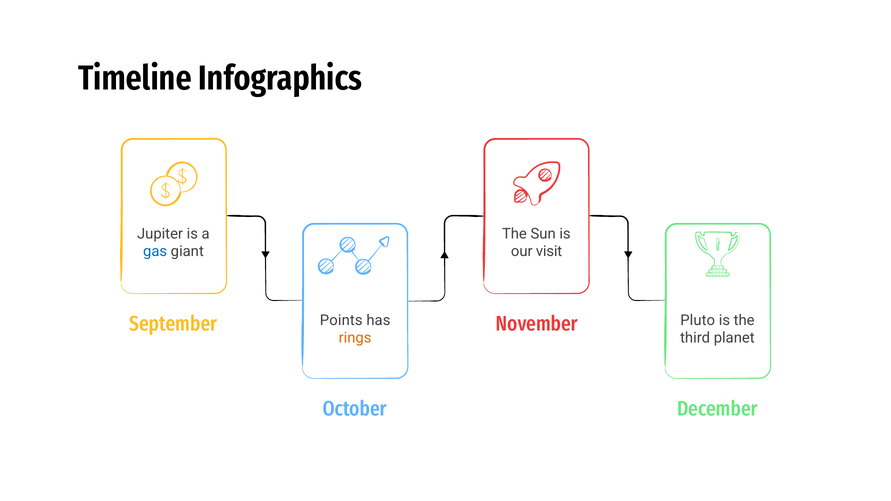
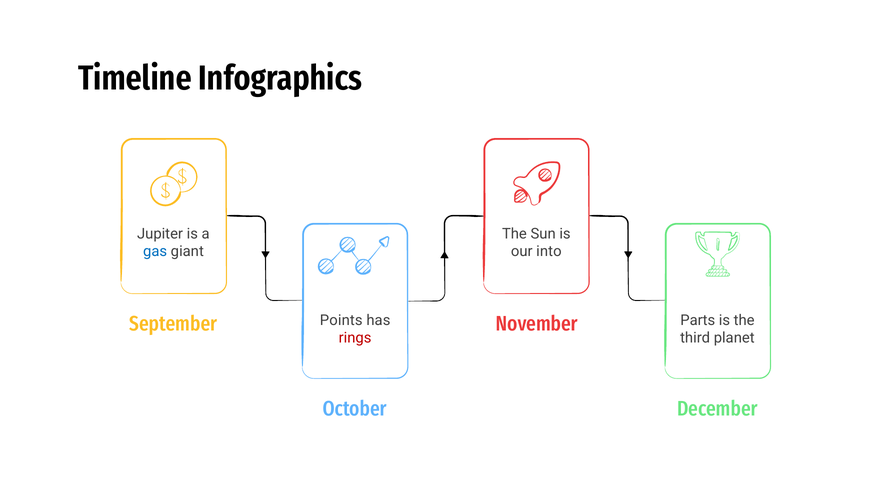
visit: visit -> into (549, 252)
Pluto: Pluto -> Parts (698, 320)
rings colour: orange -> red (355, 338)
